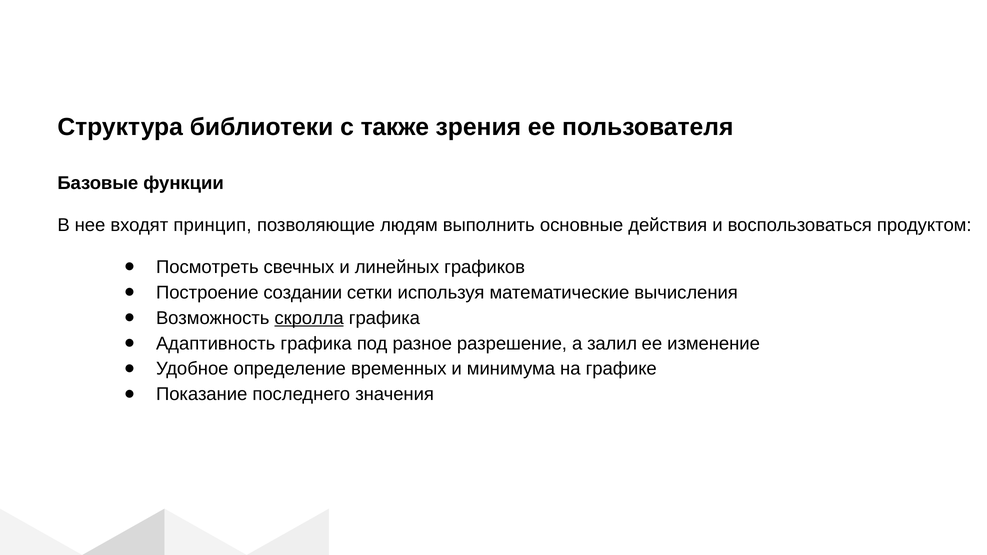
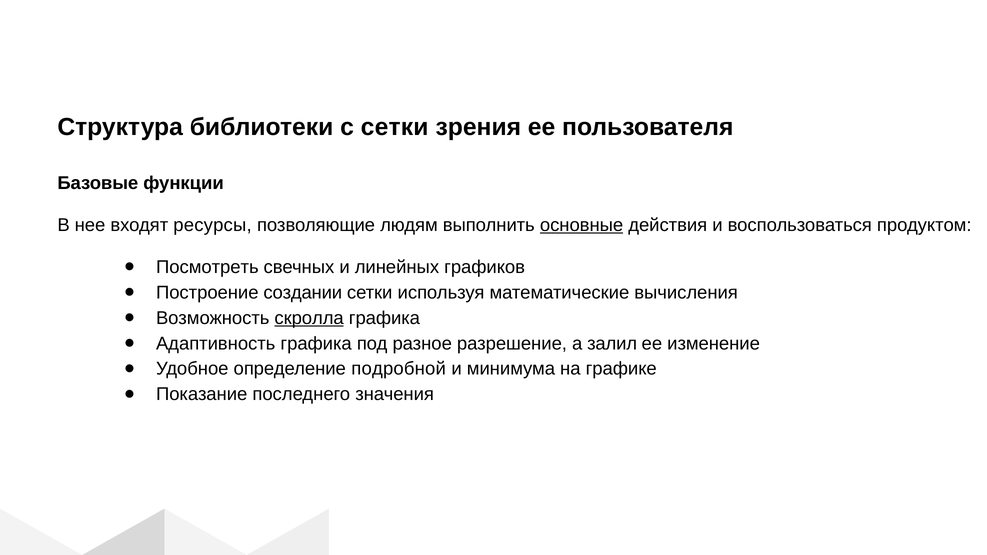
с также: также -> сетки (395, 127)
принцип: принцип -> ресурсы (212, 225)
основные underline: none -> present (582, 225)
временных: временных -> подробной (399, 369)
